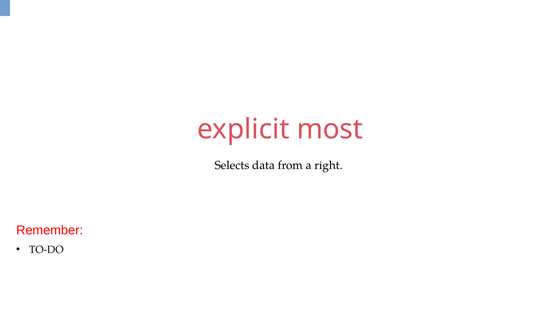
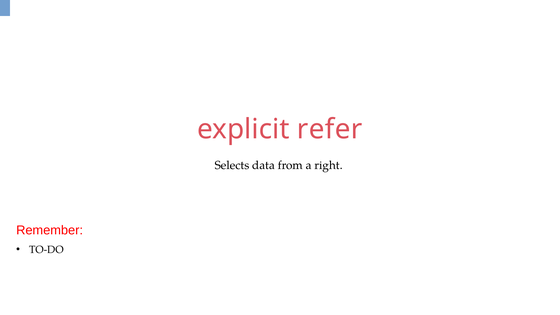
most: most -> refer (330, 129)
